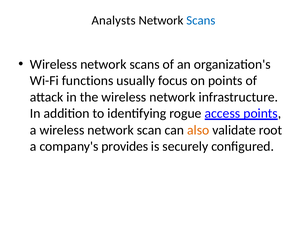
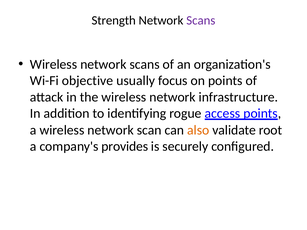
Analysts: Analysts -> Strength (114, 20)
Scans colour: blue -> purple (201, 20)
functions: functions -> objective (88, 81)
